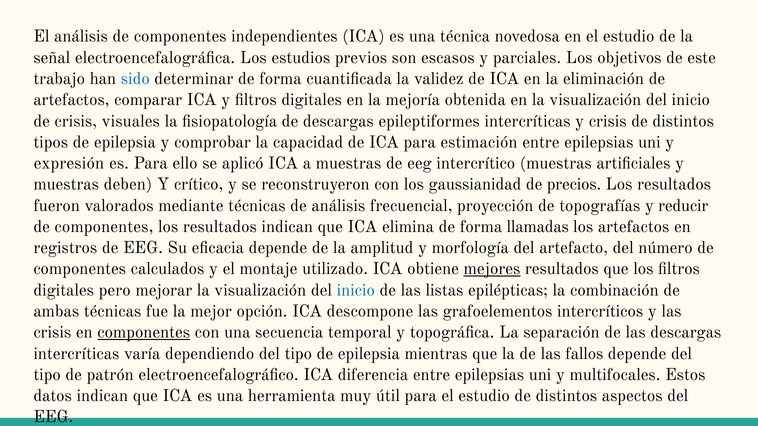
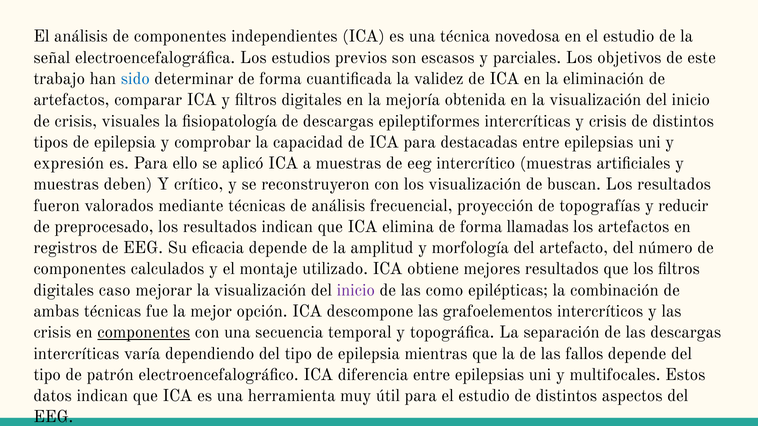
estimación: estimación -> destacadas (479, 142)
los gaussianidad: gaussianidad -> visualización (475, 185)
precios: precios -> buscan (574, 185)
componentes: componentes -> preprocesado (104, 227)
mejores underline: present -> none (492, 269)
pero: pero -> caso (115, 290)
inicio colour: blue -> purple (356, 290)
listas: listas -> como (444, 290)
